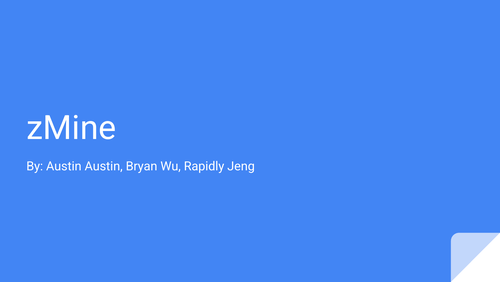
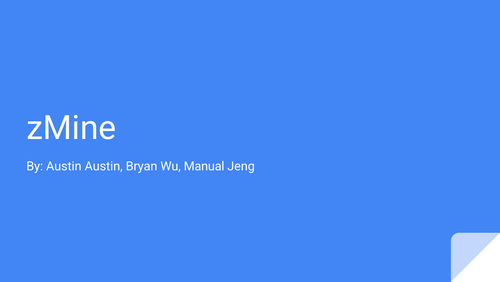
Rapidly: Rapidly -> Manual (204, 166)
